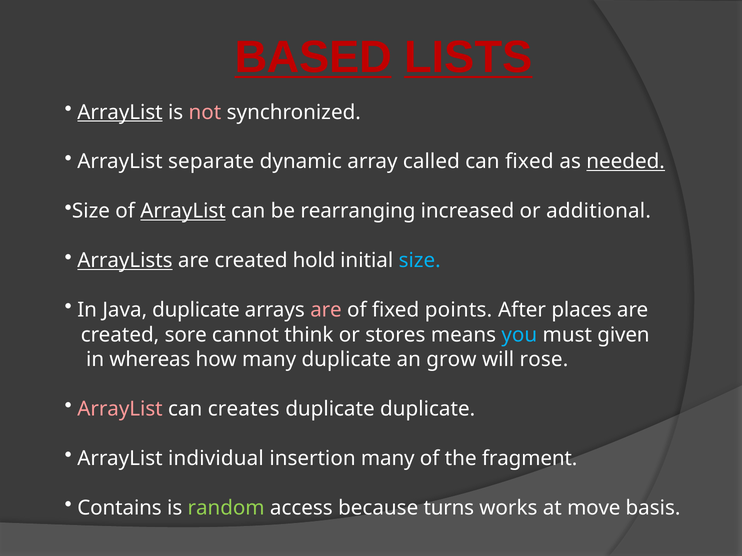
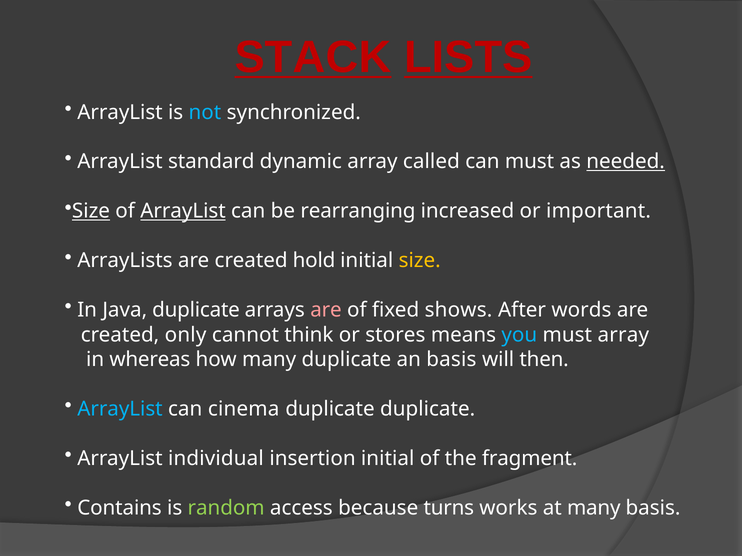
BASED: BASED -> STACK (313, 57)
ArrayList underline: present -> none (120, 112)
not colour: pink -> light blue (205, 112)
separate: separate -> standard (211, 162)
can fixed: fixed -> must (530, 162)
Size underline: none -> present (91, 211)
additional: additional -> important (599, 211)
ArrayLists underline: present -> none (125, 261)
size colour: light blue -> yellow (420, 261)
points: points -> shows (459, 310)
places: places -> words (581, 310)
sore: sore -> only (186, 335)
must given: given -> array (623, 335)
an grow: grow -> basis (451, 360)
rose: rose -> then (544, 360)
ArrayList colour: pink -> light blue (120, 409)
creates: creates -> cinema (244, 409)
insertion many: many -> initial (388, 459)
at move: move -> many (594, 508)
